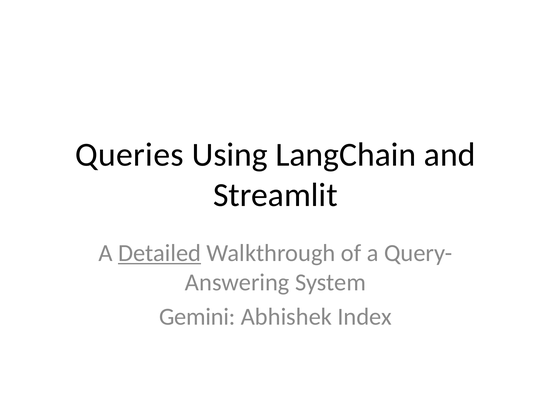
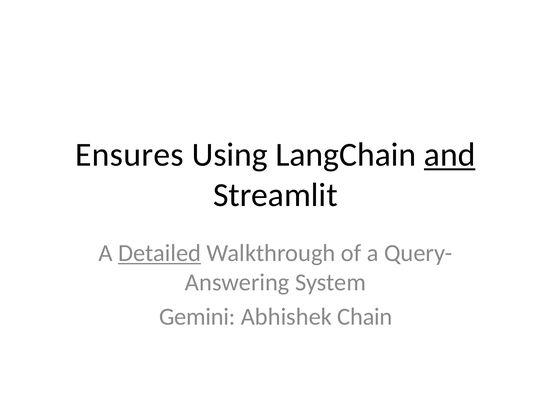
Queries: Queries -> Ensures (129, 155)
and underline: none -> present (450, 155)
Index: Index -> Chain (365, 317)
